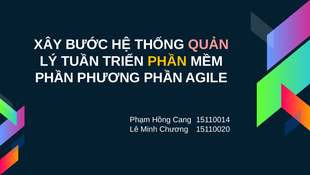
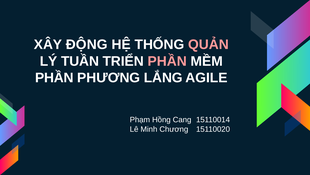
BƯỚC: BƯỚC -> ĐỘNG (87, 45)
PHẦN colour: yellow -> pink (167, 61)
PHƯƠNG PHẦN: PHẦN -> LẮNG (163, 78)
